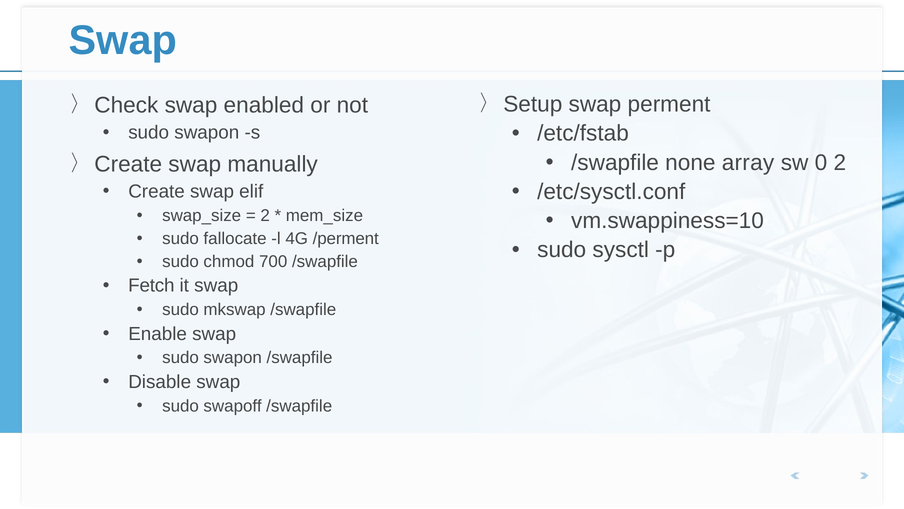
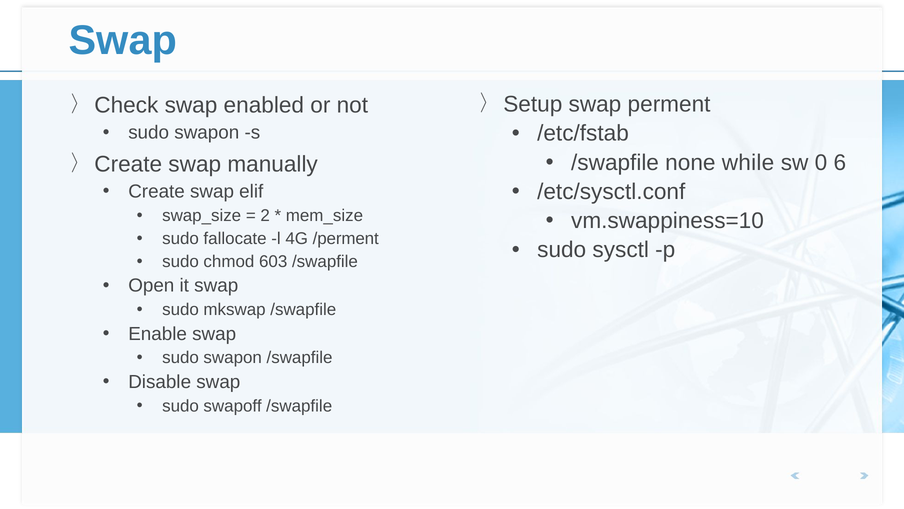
array: array -> while (748, 162)
0 2: 2 -> 6 (840, 162)
700: 700 -> 603 (273, 261)
Fetch: Fetch -> Open (151, 285)
